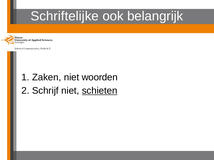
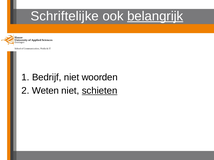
belangrijk underline: none -> present (155, 16)
Zaken: Zaken -> Bedrijf (47, 78)
Schrijf: Schrijf -> Weten (45, 91)
